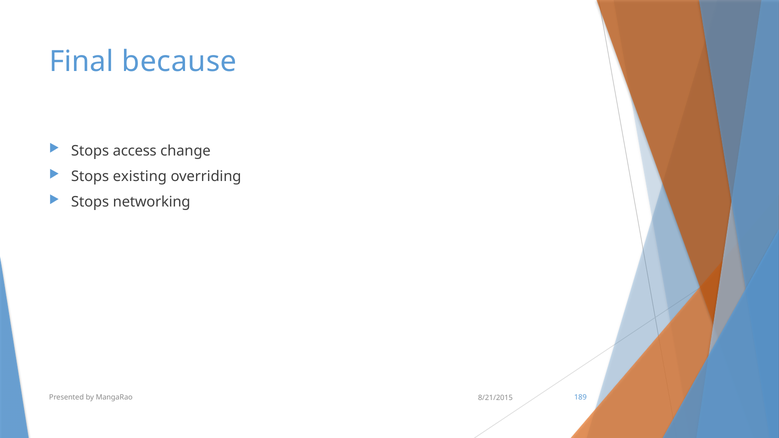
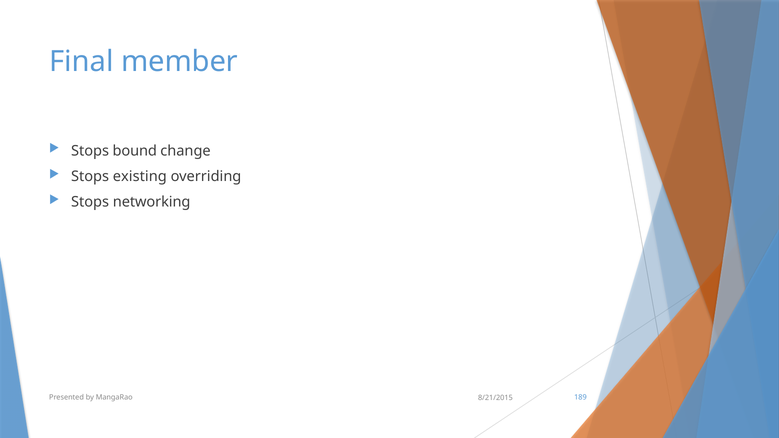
because: because -> member (180, 61)
access: access -> bound (135, 151)
